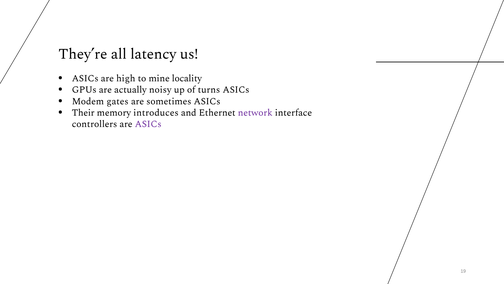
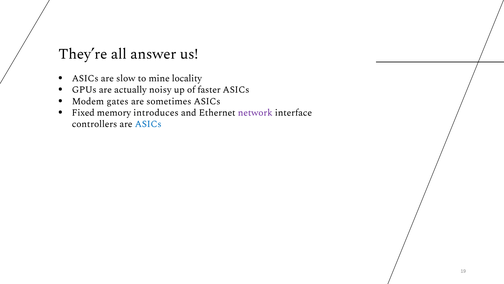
latency: latency -> answer (153, 54)
high: high -> slow (126, 78)
turns: turns -> faster (209, 90)
Their: Their -> Fixed (83, 112)
ASICs colour: purple -> blue (148, 124)
